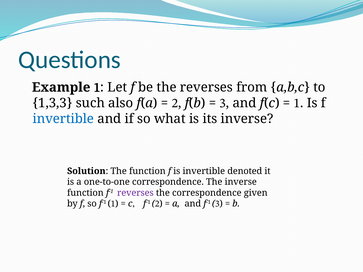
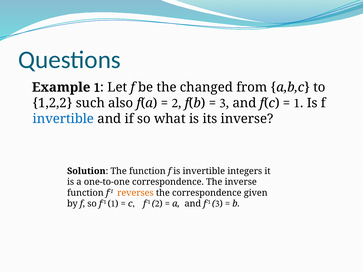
the reverses: reverses -> changed (206, 87)
1,3,3: 1,3,3 -> 1,2,2 (52, 103)
denoted: denoted -> integers (245, 171)
reverses colour: purple -> orange (135, 193)
